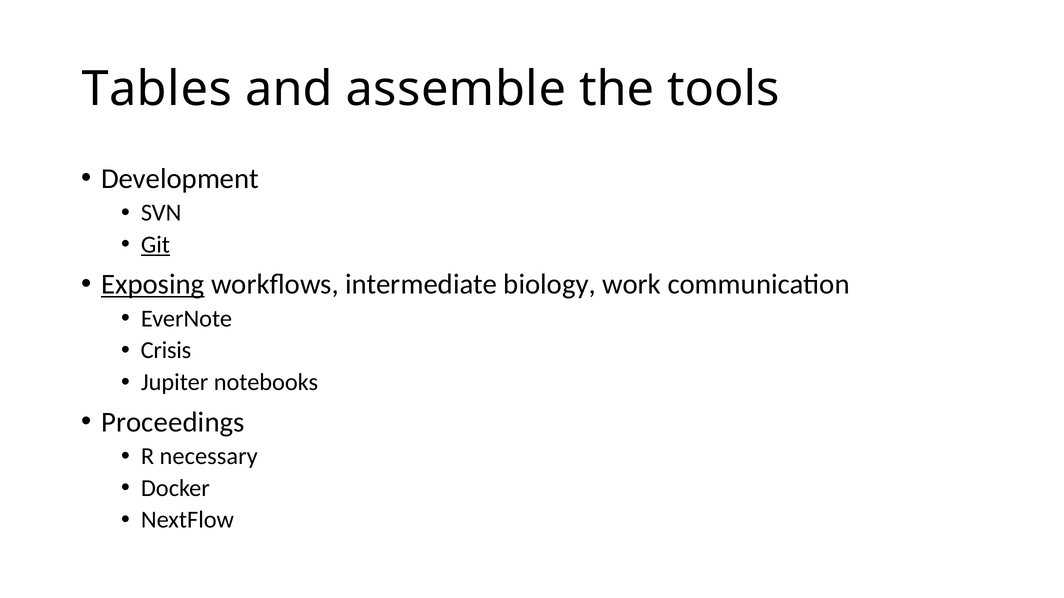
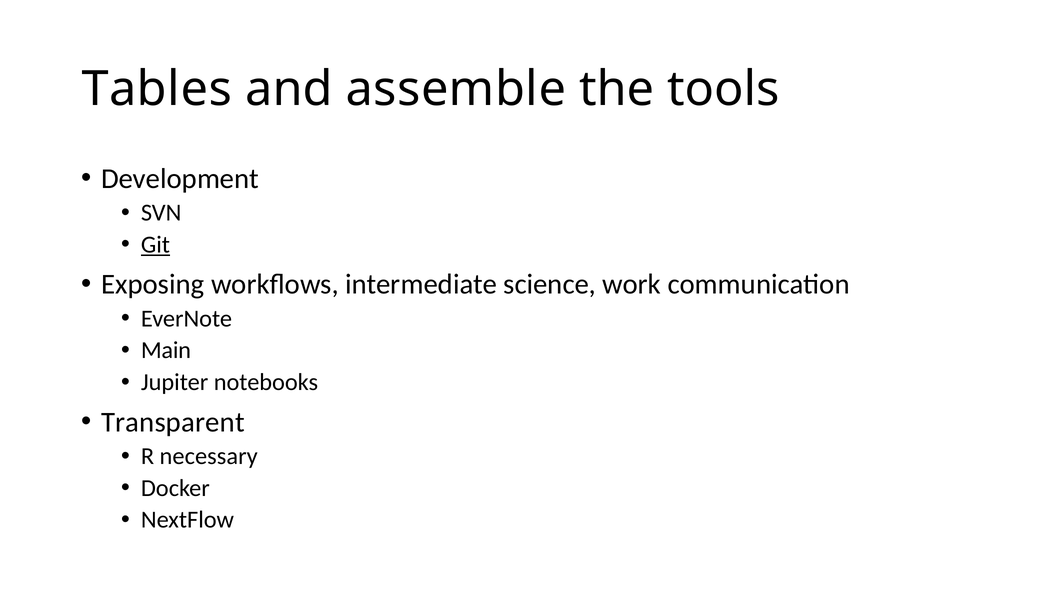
Exposing underline: present -> none (153, 285)
biology: biology -> science (550, 285)
Crisis: Crisis -> Main (166, 351)
Proceedings: Proceedings -> Transparent (173, 422)
